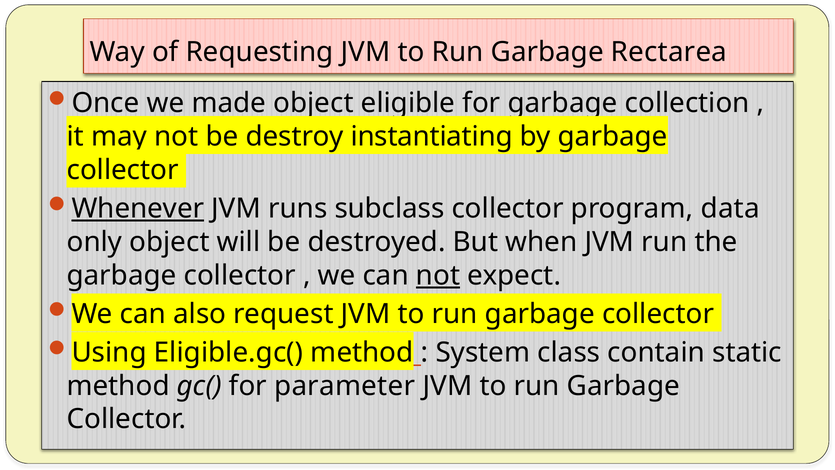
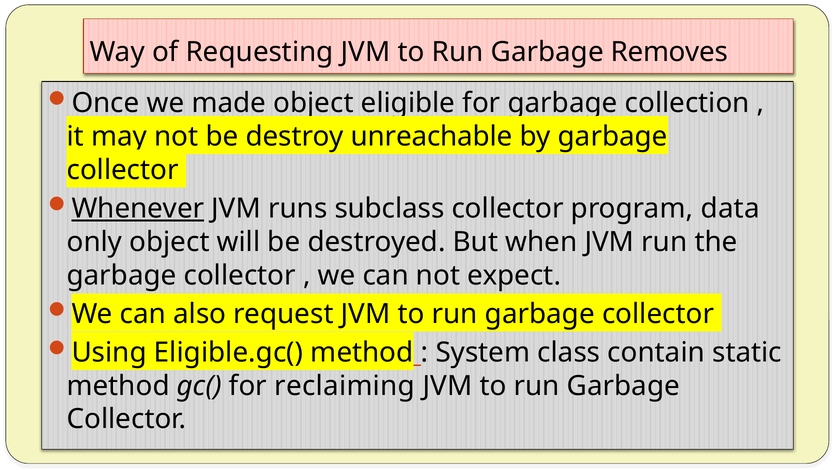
Rectarea: Rectarea -> Removes (669, 52)
instantiating: instantiating -> unreachable (432, 137)
not underline: present -> none (438, 275)
parameter: parameter -> reclaiming (345, 386)
